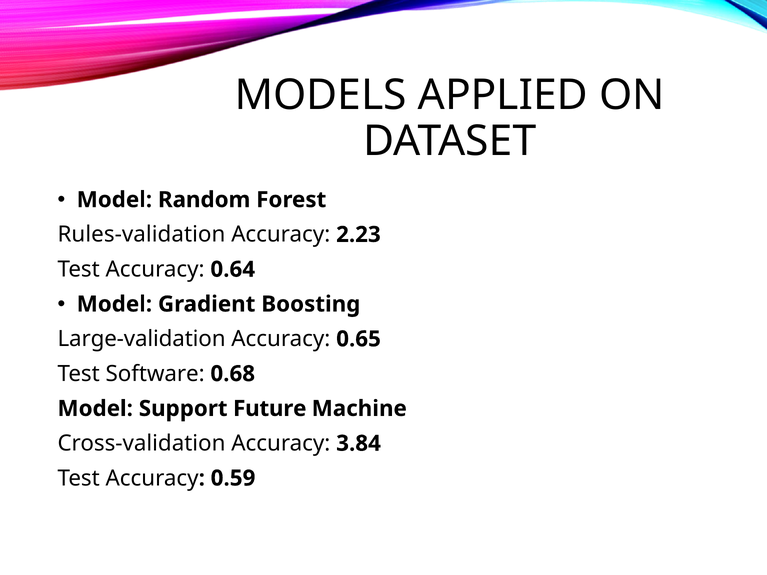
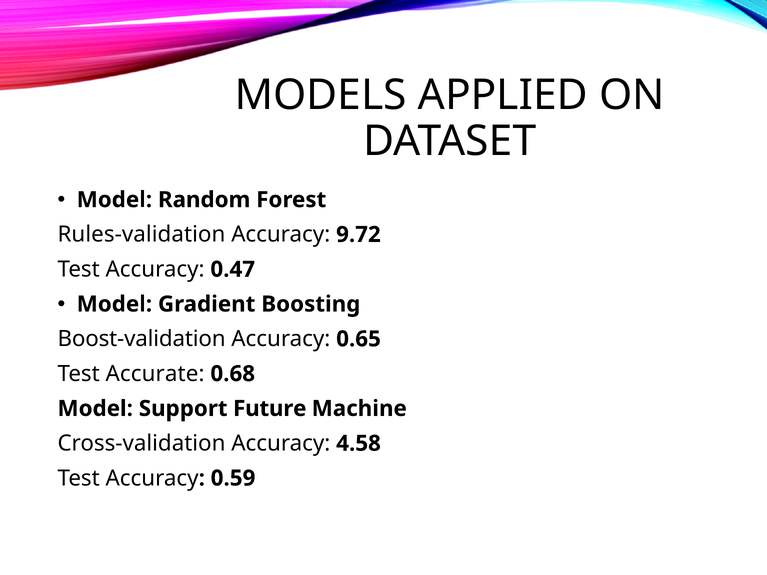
2.23: 2.23 -> 9.72 (358, 235)
0.64: 0.64 -> 0.47 (233, 269)
Large-validation: Large-validation -> Boost-validation (142, 339)
Software: Software -> Accurate (155, 374)
3.84: 3.84 -> 4.58 (359, 444)
